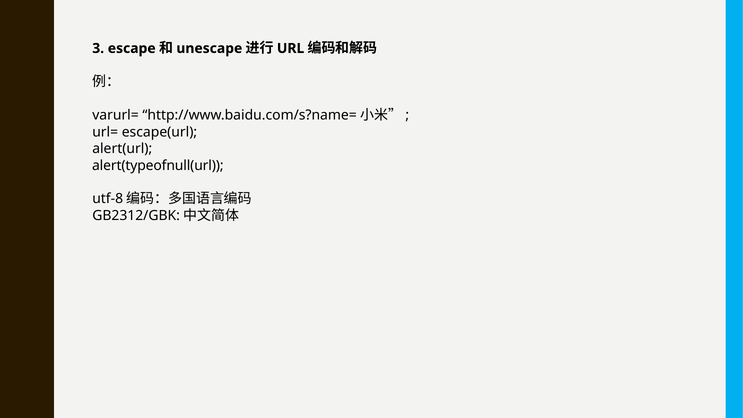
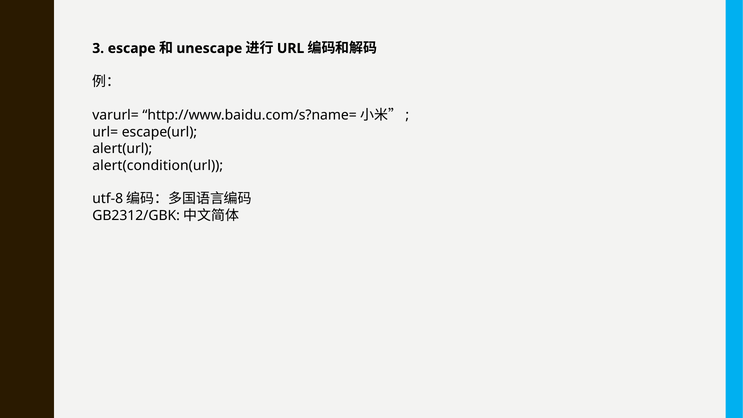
alert(typeofnull(url: alert(typeofnull(url -> alert(condition(url (158, 165)
